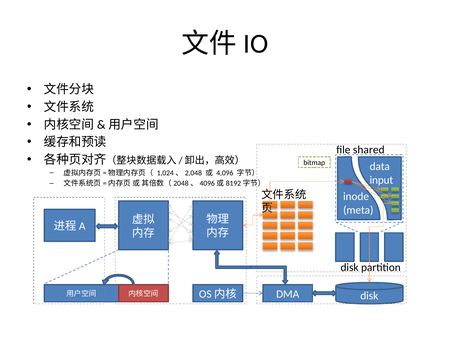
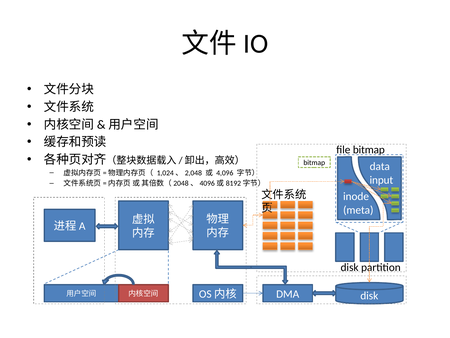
file shared: shared -> bitmap (369, 150)
